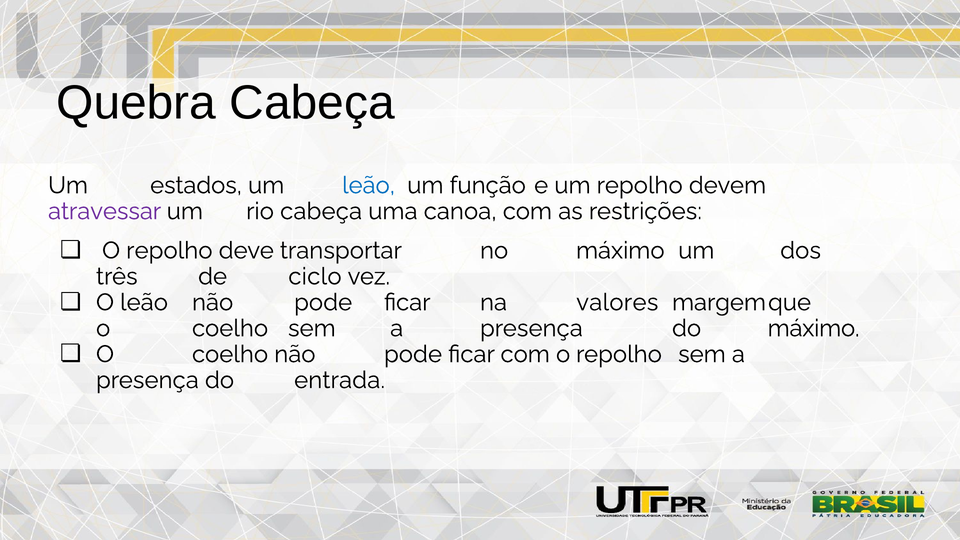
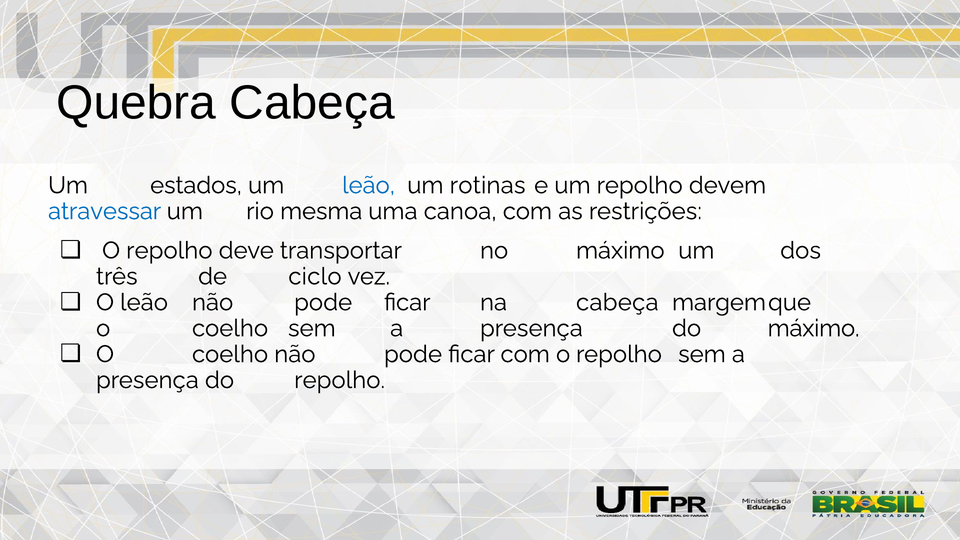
função: função -> rotinas (488, 185)
atravessar colour: purple -> blue (105, 211)
rio cabeça: cabeça -> mesma (321, 211)
na valores: valores -> cabeça (617, 302)
do entrada: entrada -> repolho (340, 380)
